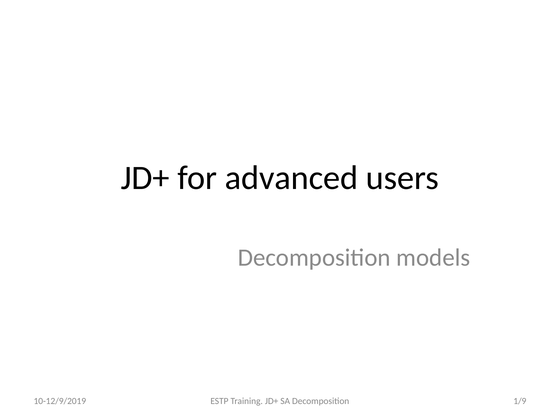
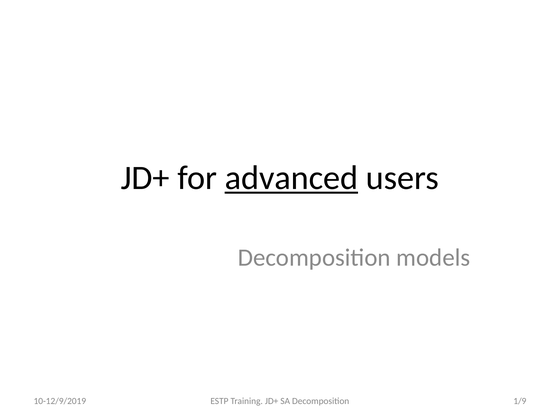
advanced underline: none -> present (291, 178)
